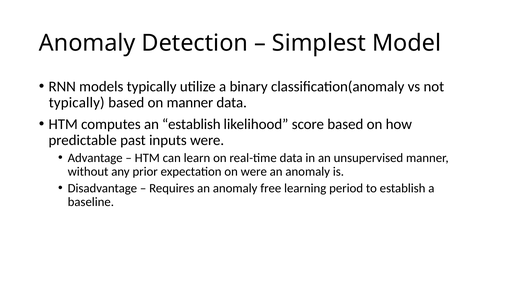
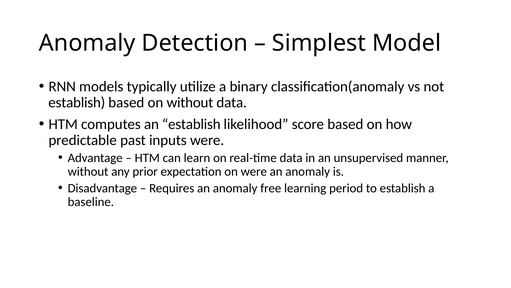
typically: typically -> establish (77, 102)
on manner: manner -> without (190, 102)
